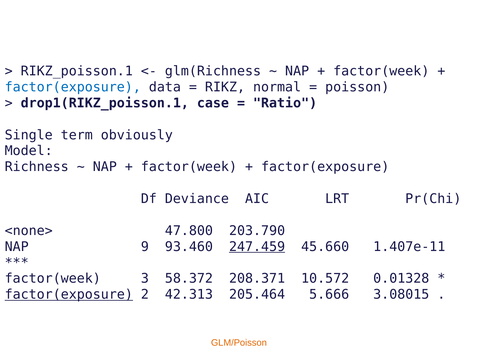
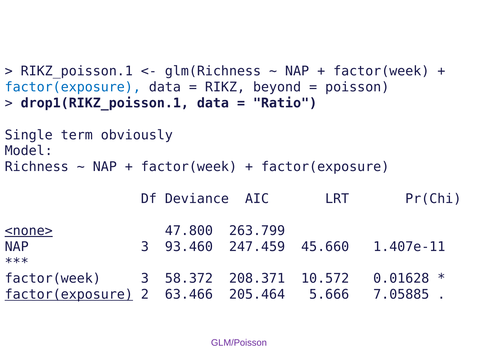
normal: normal -> beyond (277, 87)
drop1(RIKZ_poisson.1 case: case -> data (213, 103)
<none> underline: none -> present (29, 230)
203.790: 203.790 -> 263.799 (257, 230)
NAP 9: 9 -> 3 (145, 246)
247.459 underline: present -> none (257, 246)
0.01328: 0.01328 -> 0.01628 (401, 278)
42.313: 42.313 -> 63.466 (189, 294)
3.08015: 3.08015 -> 7.05885 (401, 294)
GLM/Poisson colour: orange -> purple (239, 342)
